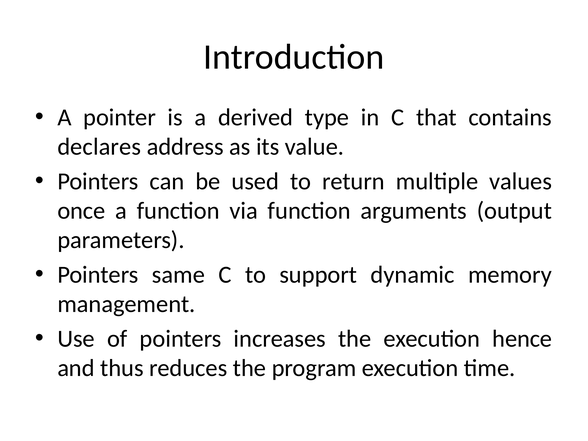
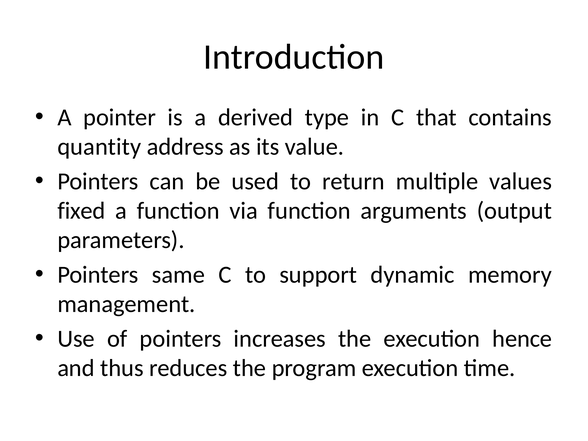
declares: declares -> quantity (99, 147)
once: once -> fixed (81, 211)
